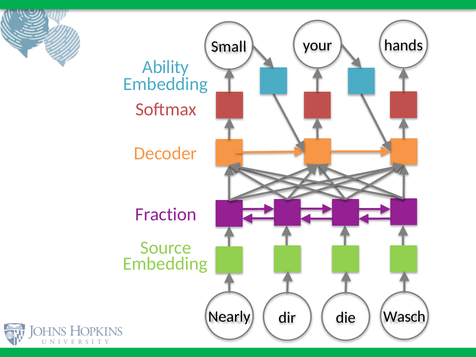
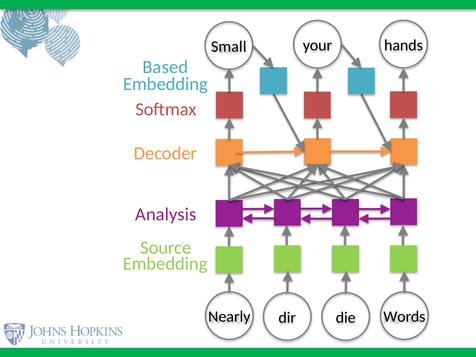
Ability: Ability -> Based (165, 67)
Fraction: Fraction -> Analysis (166, 214)
Wasch: Wasch -> Words (404, 317)
